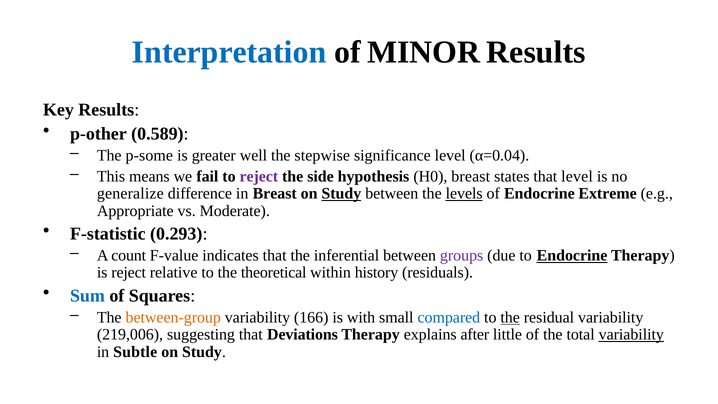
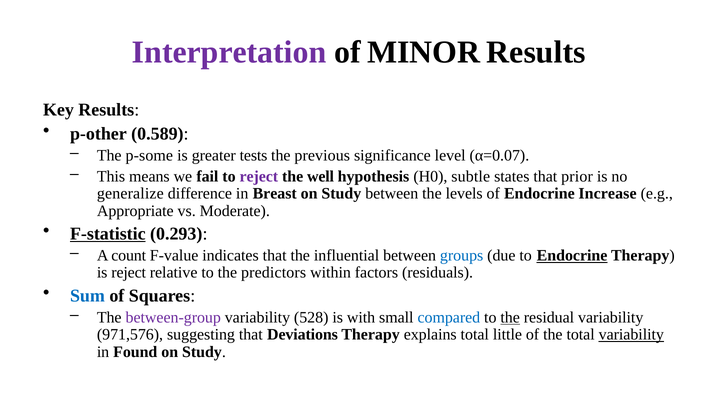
Interpretation colour: blue -> purple (229, 52)
well: well -> tests (254, 155)
stepwise: stepwise -> previous (322, 155)
α=0.04: α=0.04 -> α=0.07 (499, 155)
side: side -> well (321, 176)
H0 breast: breast -> subtle (471, 176)
that level: level -> prior (577, 176)
Study underline: present -> none (341, 194)
levels underline: present -> none (464, 194)
Extreme: Extreme -> Increase (607, 194)
F-statistic underline: none -> present (108, 234)
inferential: inferential -> influential (347, 255)
groups colour: purple -> blue (462, 255)
theoretical: theoretical -> predictors (274, 273)
history: history -> factors (376, 273)
between-group colour: orange -> purple (173, 317)
166: 166 -> 528 (311, 317)
219,006: 219,006 -> 971,576 (130, 335)
explains after: after -> total (475, 335)
Subtle: Subtle -> Found (135, 352)
